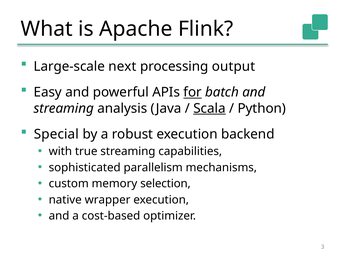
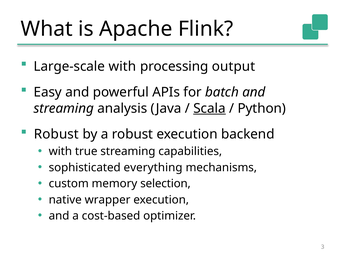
Large-scale next: next -> with (122, 66)
for underline: present -> none (193, 92)
Special: Special -> Robust (56, 134)
parallelism: parallelism -> everything (153, 167)
